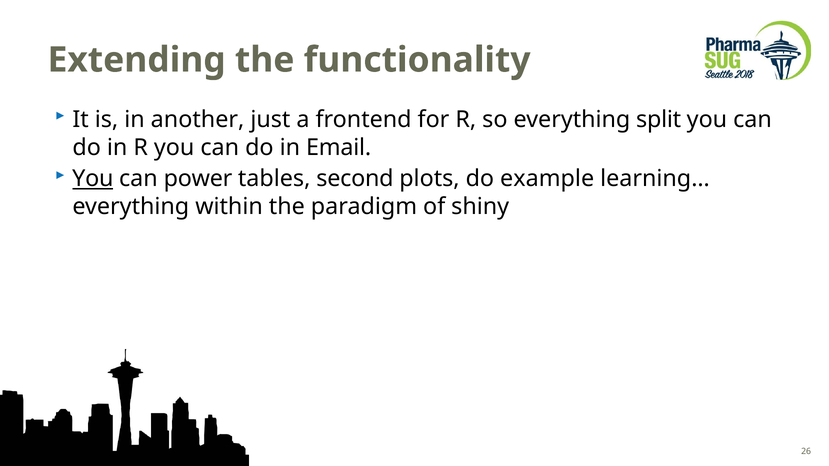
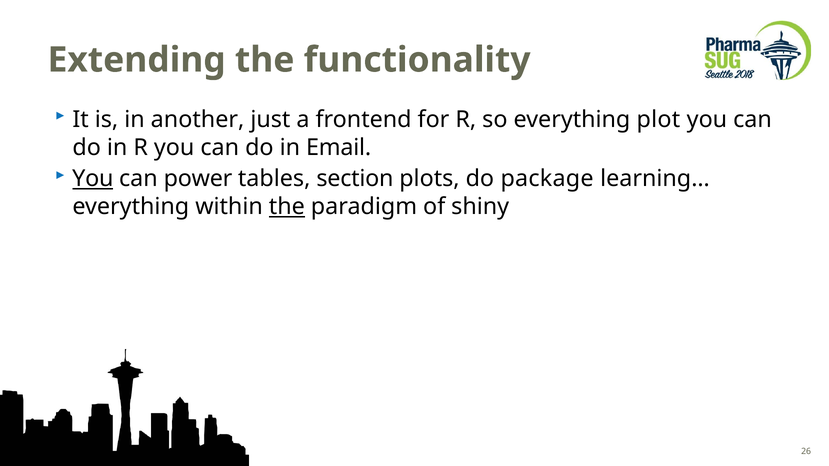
split: split -> plot (658, 119)
second: second -> section (355, 179)
example: example -> package (547, 179)
the underline: none -> present (287, 207)
